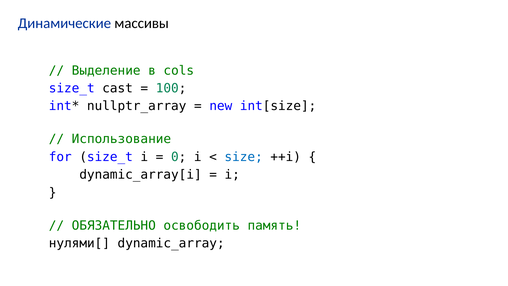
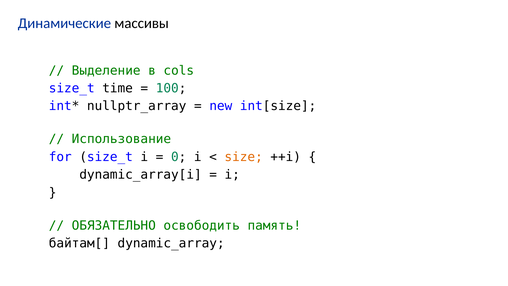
cast: cast -> time (118, 88)
size colour: blue -> orange (244, 157)
нулями[: нулями[ -> байтам[ (79, 243)
